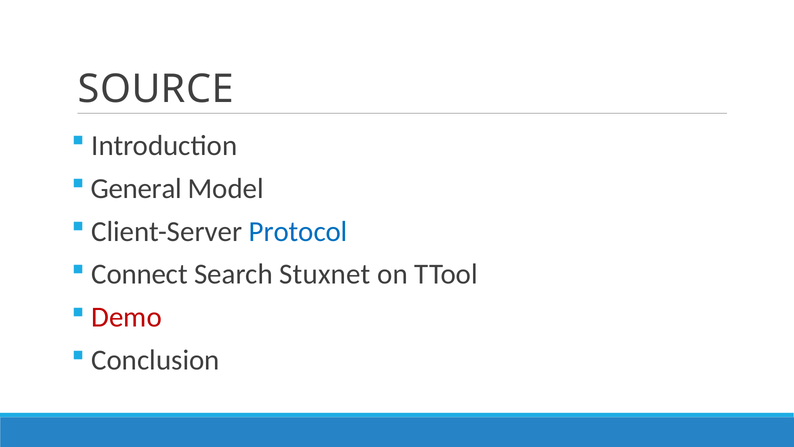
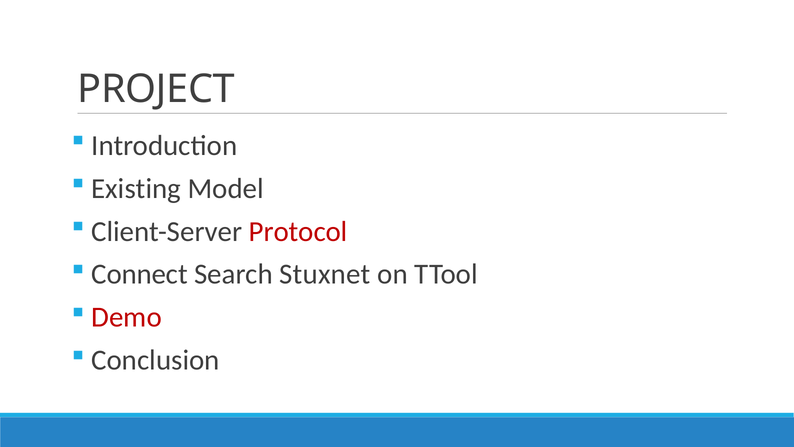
SOURCE: SOURCE -> PROJECT (156, 89)
General: General -> Existing (136, 188)
Protocol colour: blue -> red (298, 231)
